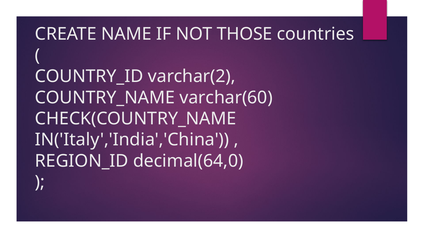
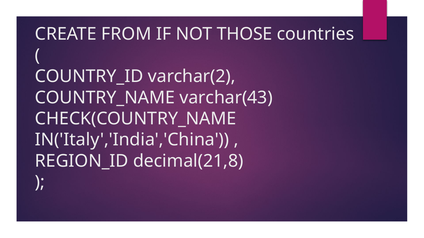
NAME: NAME -> FROM (126, 34)
varchar(60: varchar(60 -> varchar(43 (226, 98)
decimal(64,0: decimal(64,0 -> decimal(21,8 (188, 161)
